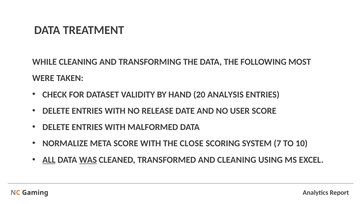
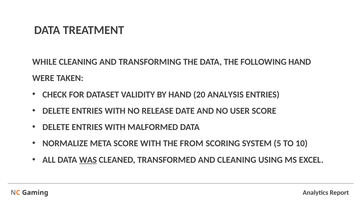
FOLLOWING MOST: MOST -> HAND (300, 62)
CLOSE: CLOSE -> FROM (192, 143)
7: 7 -> 5 (277, 143)
ALL underline: present -> none (49, 159)
